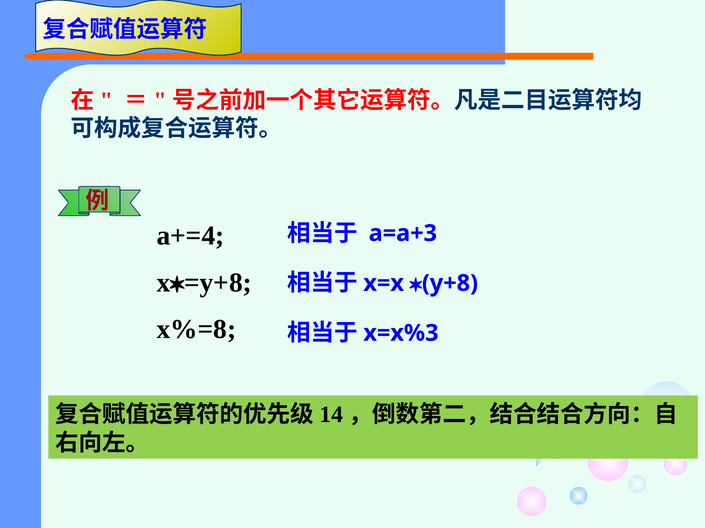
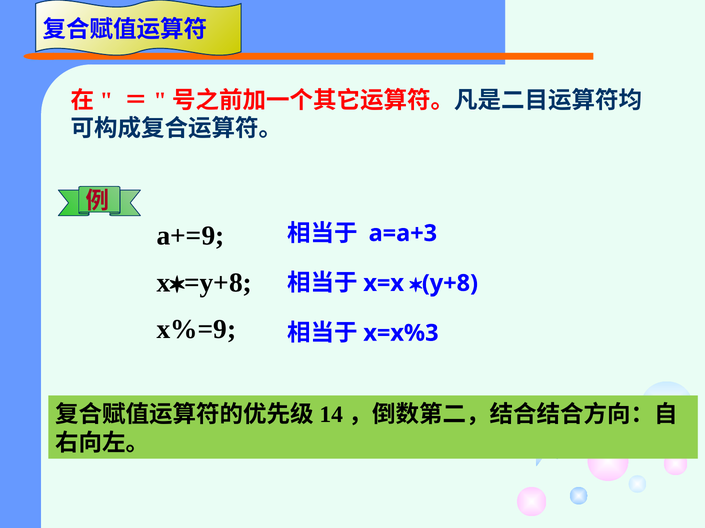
a+=4: a+=4 -> a+=9 (191, 236)
x%=8: x%=8 -> x%=9 (196, 330)
